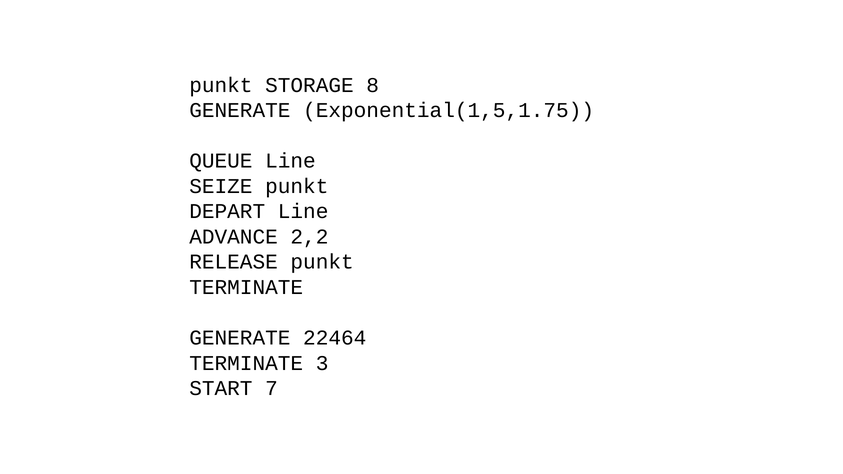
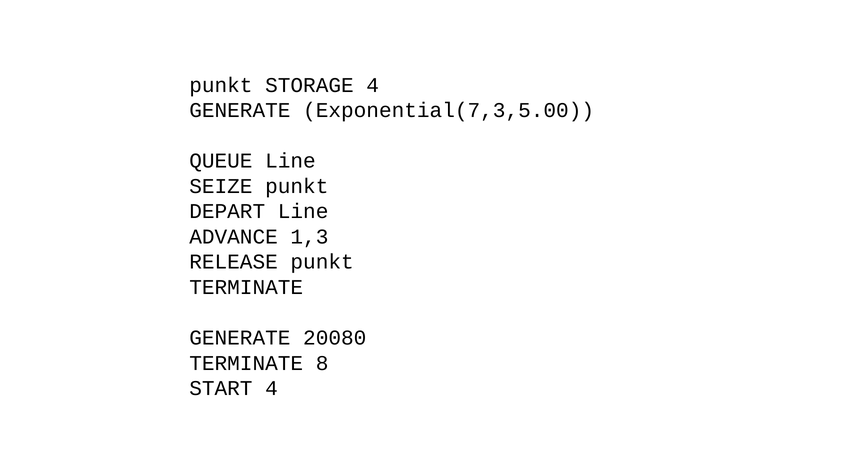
STORAGE 8: 8 -> 4 (373, 85)
Exponential(1,5,1.75: Exponential(1,5,1.75 -> Exponential(7,3,5.00 (449, 110)
2,2: 2,2 -> 1,3 (309, 237)
22464: 22464 -> 20080 (335, 338)
3: 3 -> 8 (322, 363)
START 7: 7 -> 4 (271, 389)
